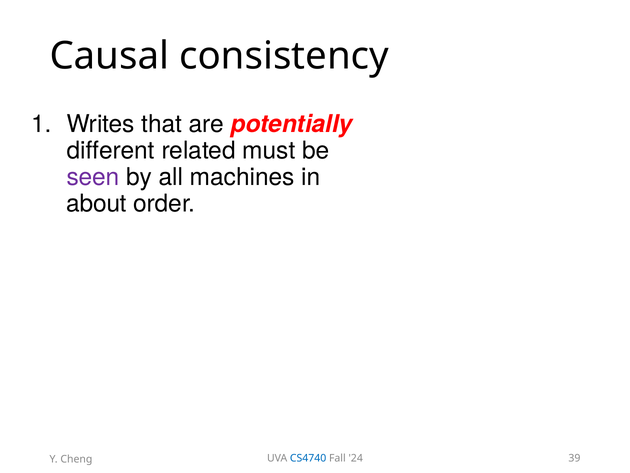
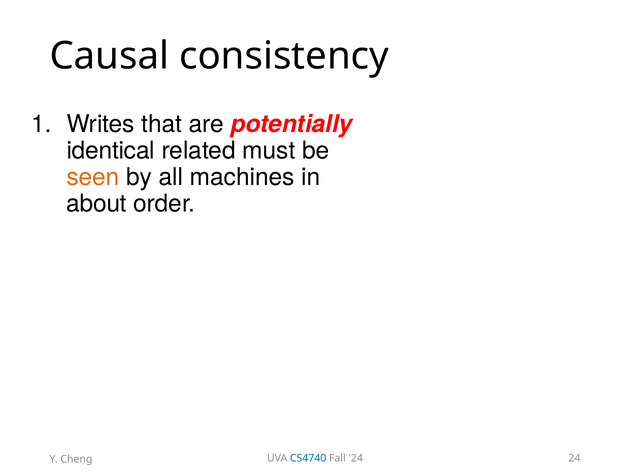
different: different -> identical (111, 151)
seen colour: purple -> orange (93, 177)
24 39: 39 -> 24 (574, 458)
